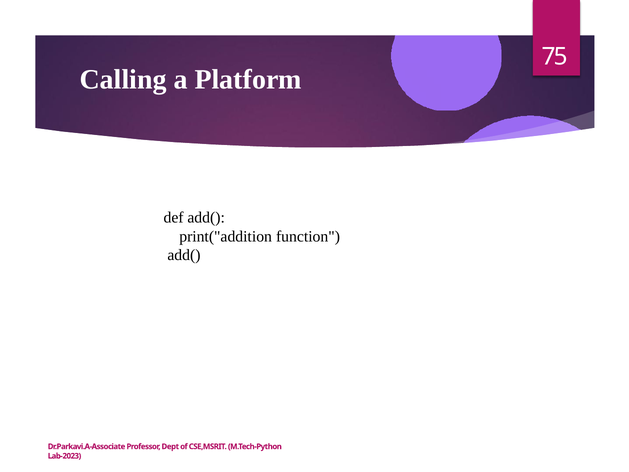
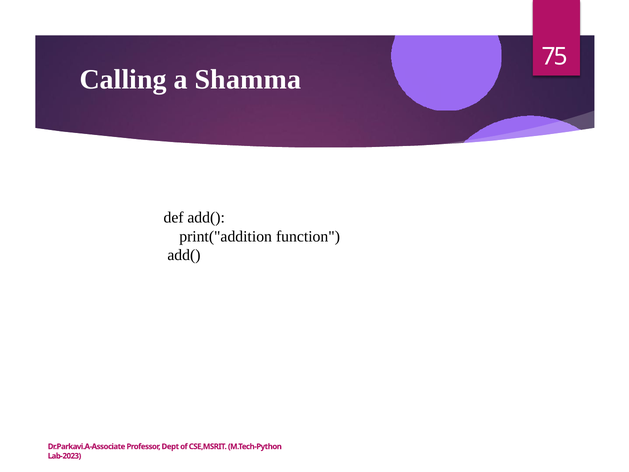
Platform: Platform -> Shamma (248, 79)
